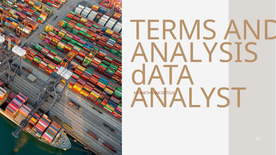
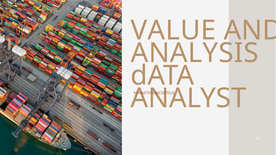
TERMS: TERMS -> VALUE (173, 30)
